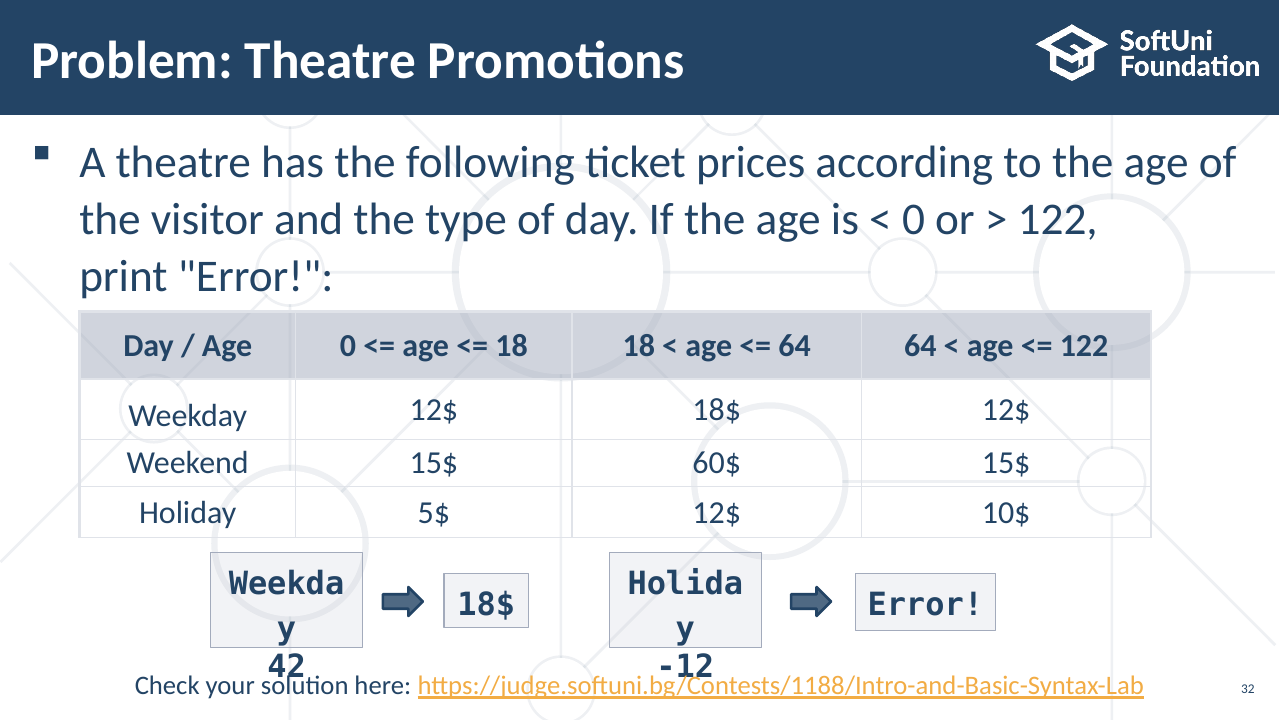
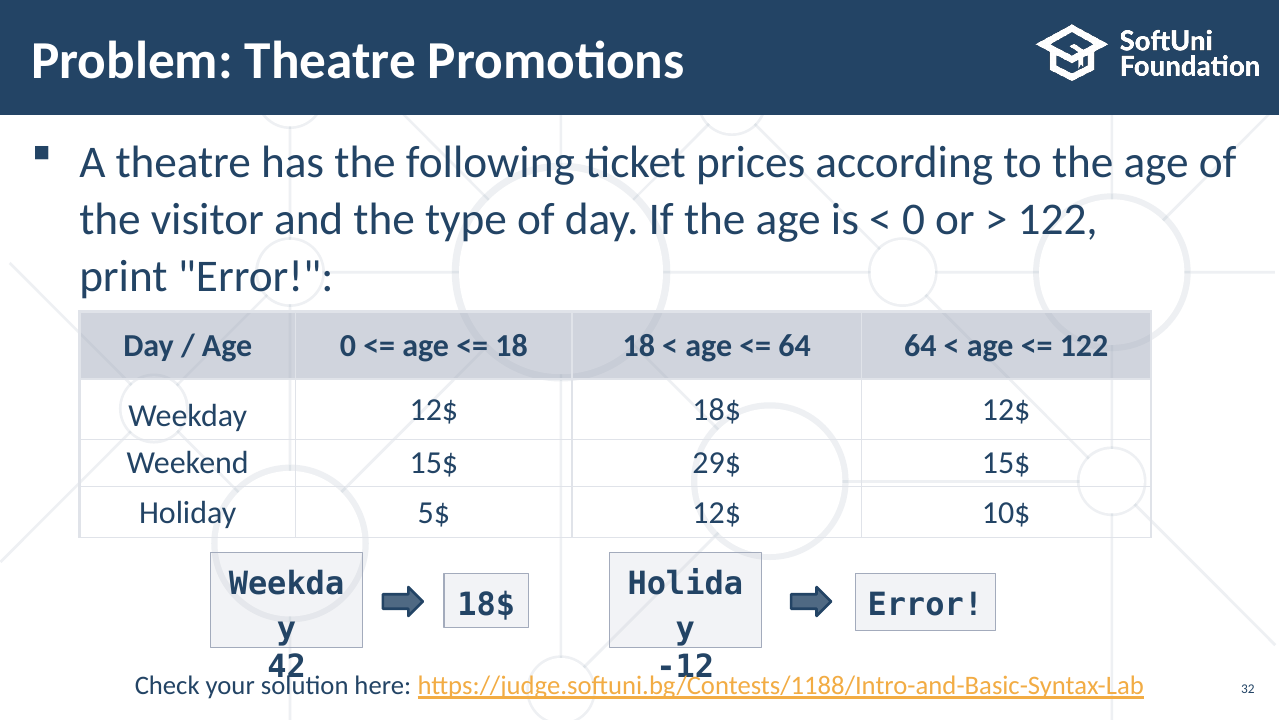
60$: 60$ -> 29$ (717, 463)
